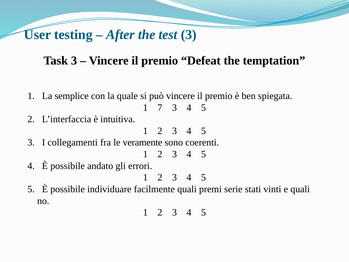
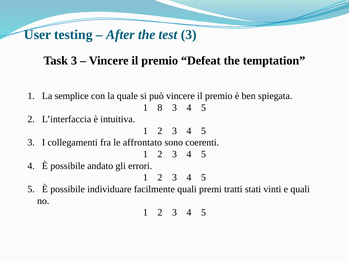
7: 7 -> 8 (160, 107)
veramente: veramente -> affrontato (142, 142)
serie: serie -> tratti (233, 189)
